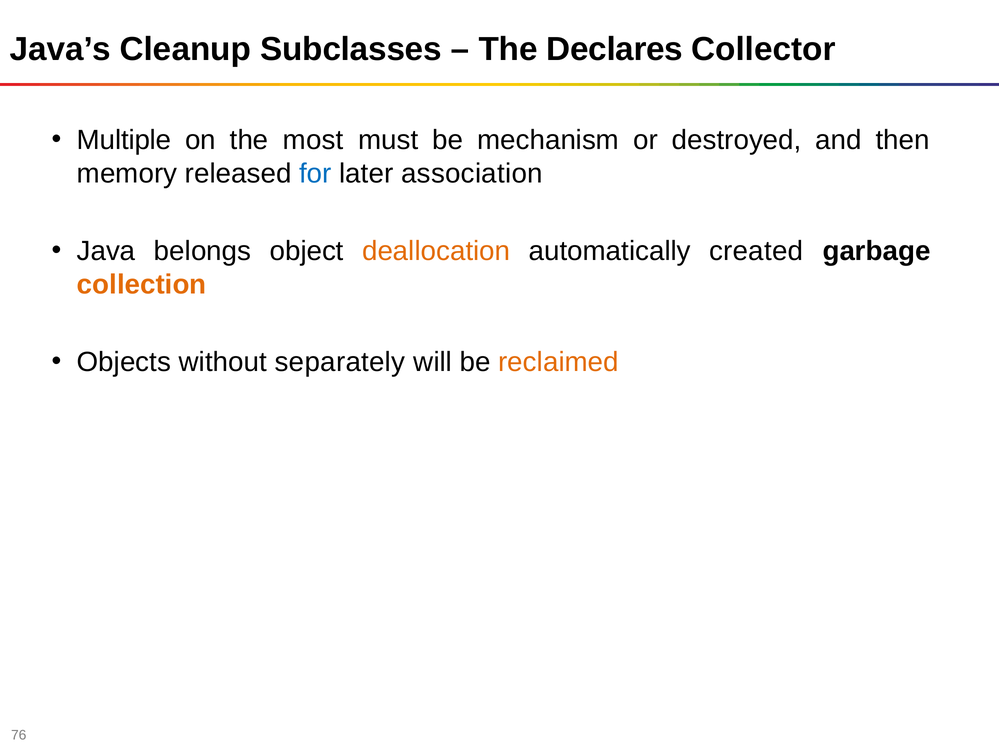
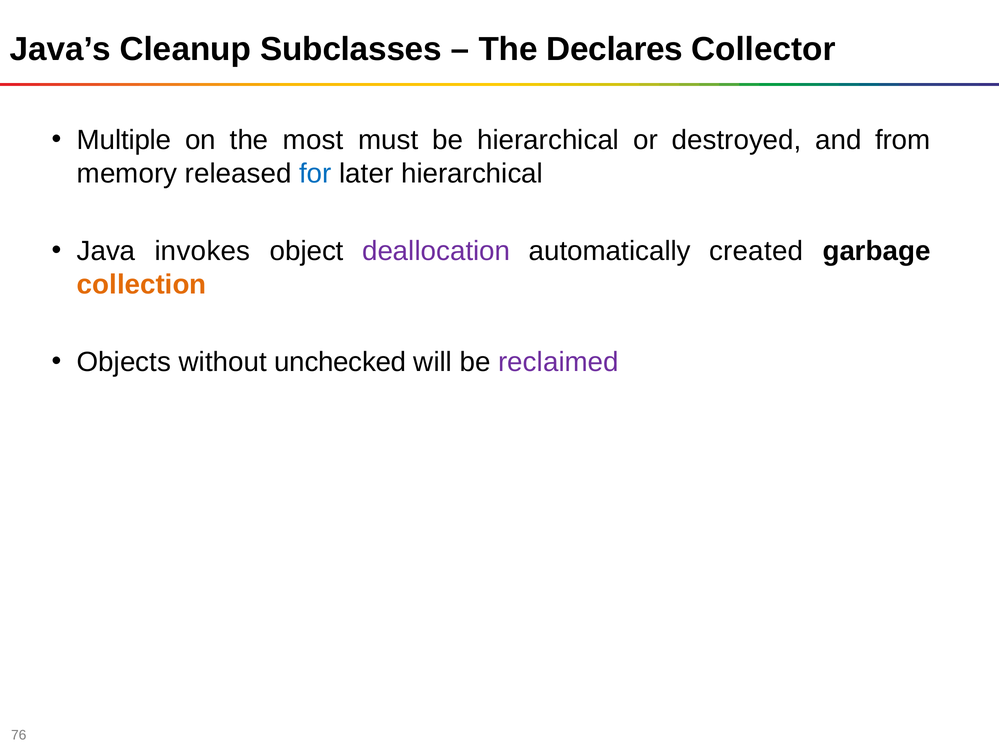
be mechanism: mechanism -> hierarchical (548, 140)
then: then -> from (903, 140)
later association: association -> hierarchical (472, 173)
belongs: belongs -> invokes (202, 251)
deallocation colour: orange -> purple (436, 251)
separately: separately -> unchecked (340, 362)
reclaimed colour: orange -> purple (559, 362)
